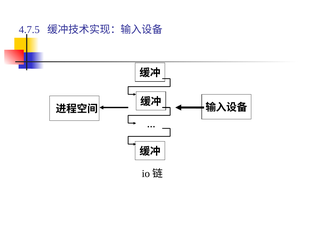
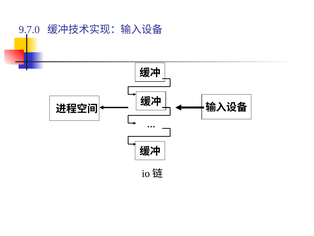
4.7.5: 4.7.5 -> 9.7.0 (29, 29)
